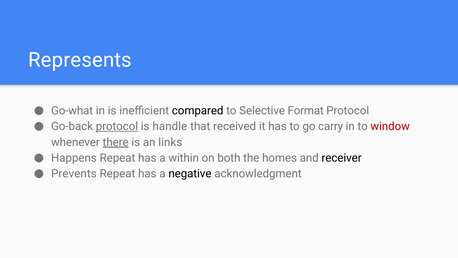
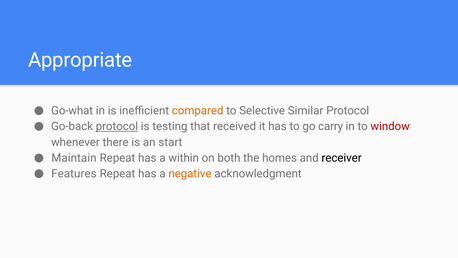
Represents: Represents -> Appropriate (80, 60)
compared colour: black -> orange (198, 110)
Format: Format -> Similar (306, 110)
handle: handle -> testing (170, 126)
there underline: present -> none (116, 142)
links: links -> start (170, 142)
Happens: Happens -> Maintain (74, 158)
Prevents: Prevents -> Features (74, 174)
negative colour: black -> orange (190, 174)
